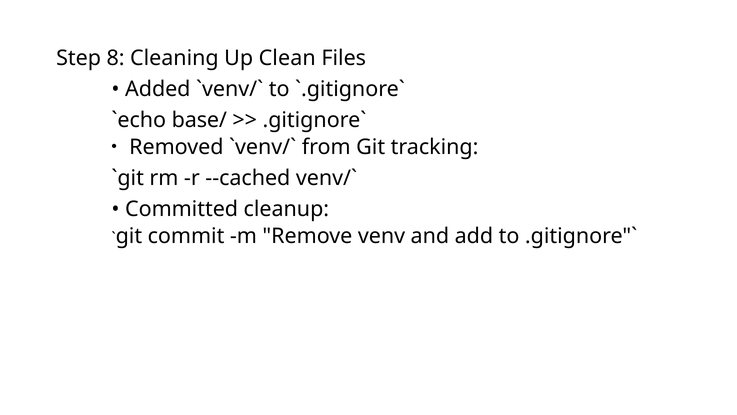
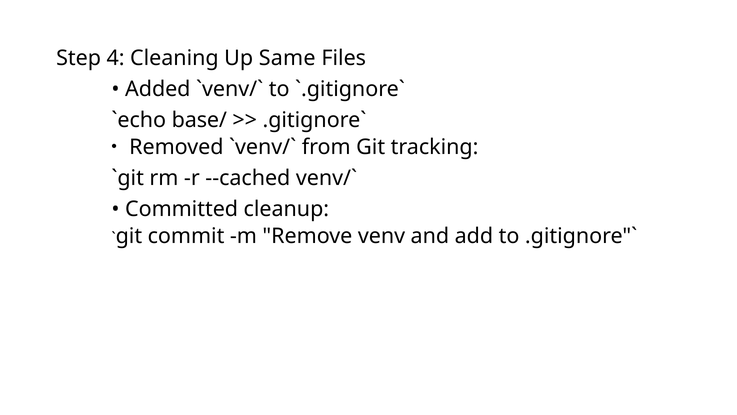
8: 8 -> 4 (116, 58)
Clean: Clean -> Same (287, 58)
